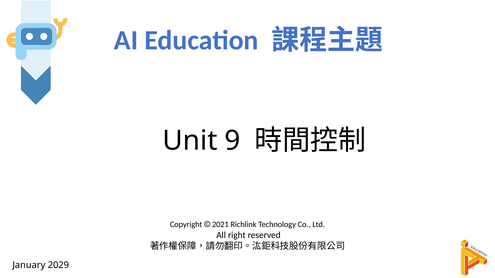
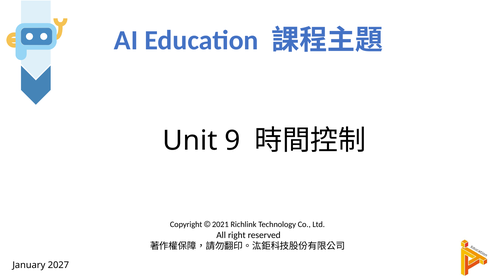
2029: 2029 -> 2027 (58, 266)
